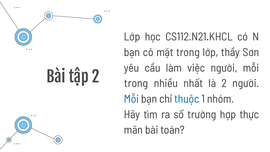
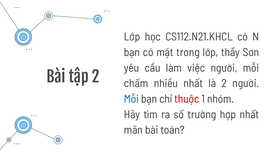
trong: trong -> chấm (136, 83)
thuộc colour: blue -> red (187, 99)
hợp thực: thực -> nhất (249, 114)
